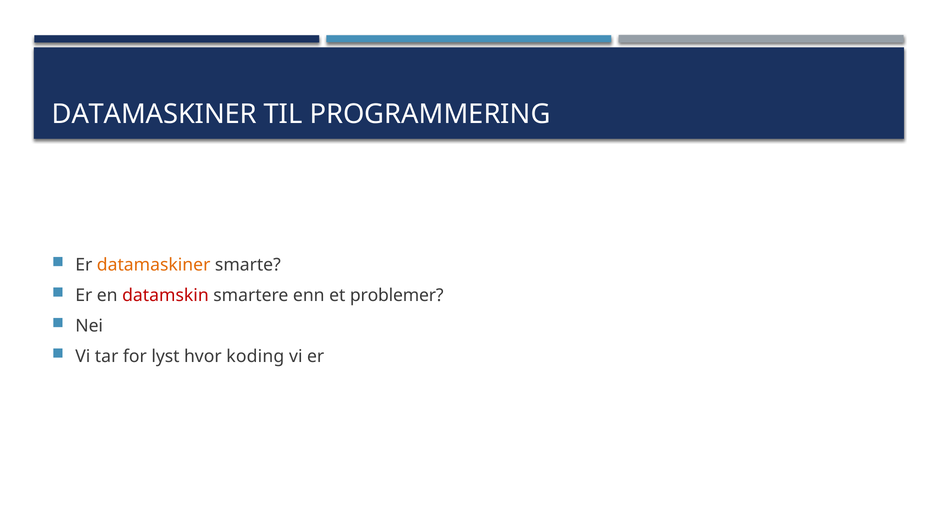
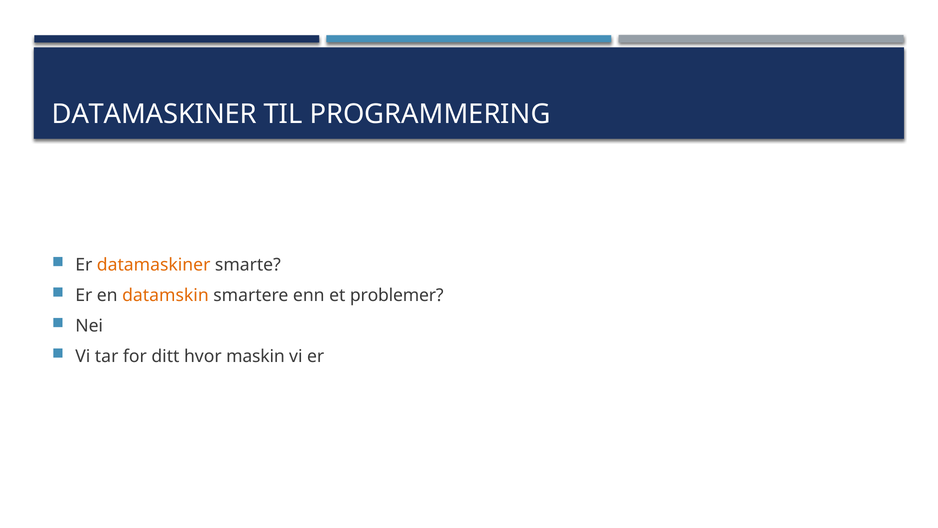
datamskin colour: red -> orange (165, 295)
lyst: lyst -> ditt (165, 356)
koding: koding -> maskin (255, 356)
